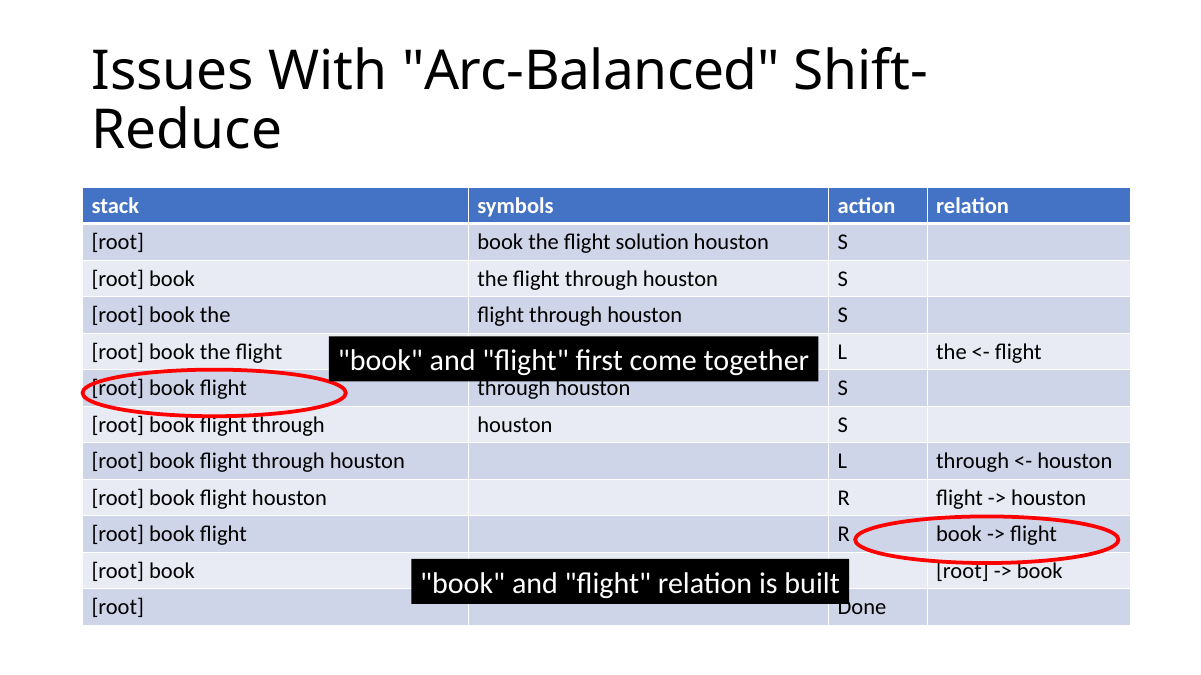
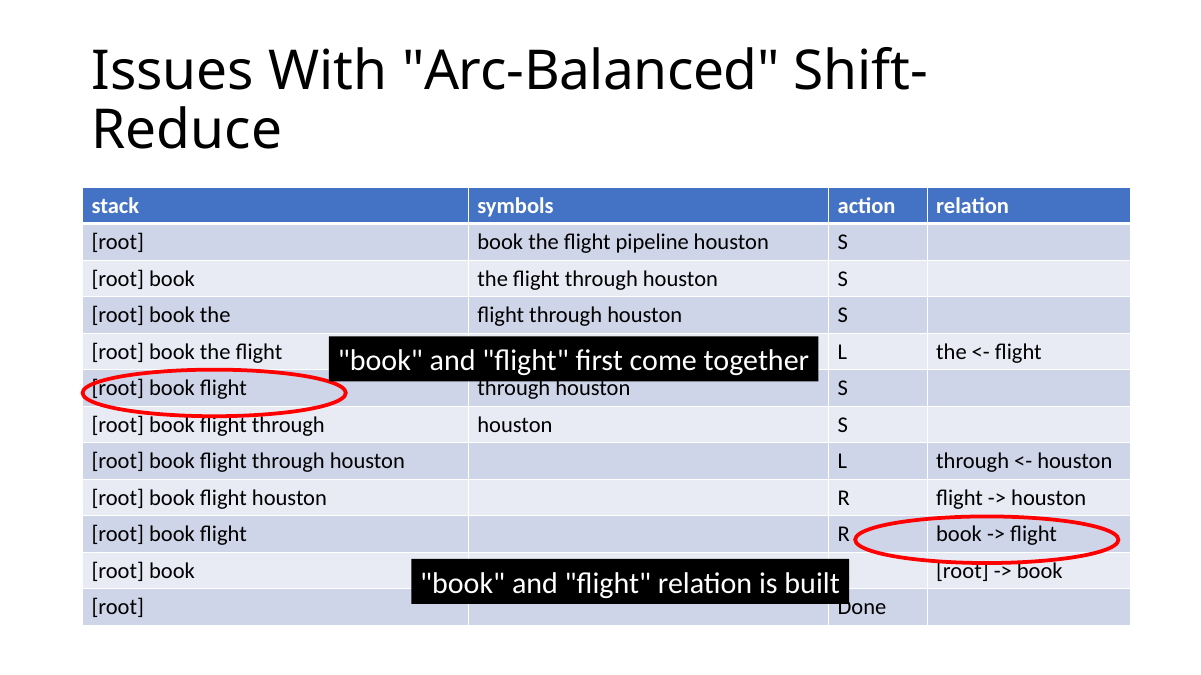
solution: solution -> pipeline (652, 243)
